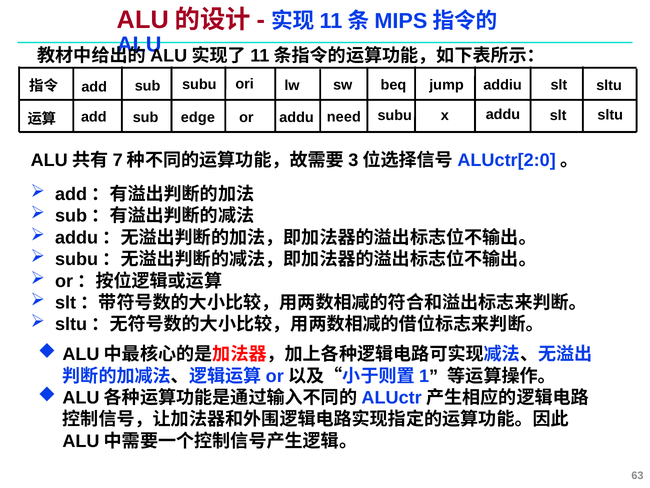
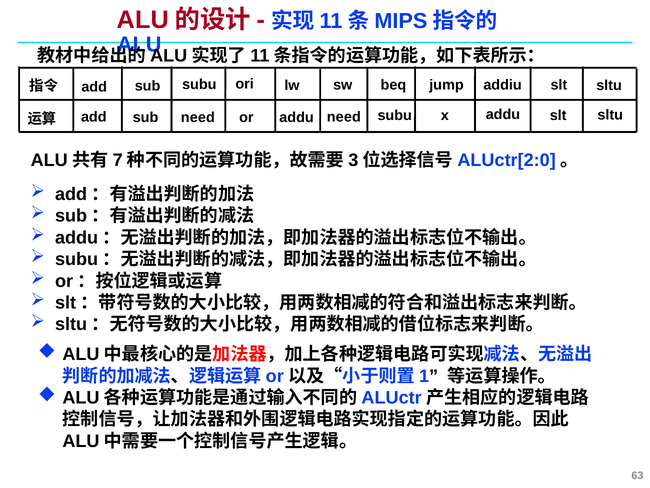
edge: edge -> need (198, 117)
